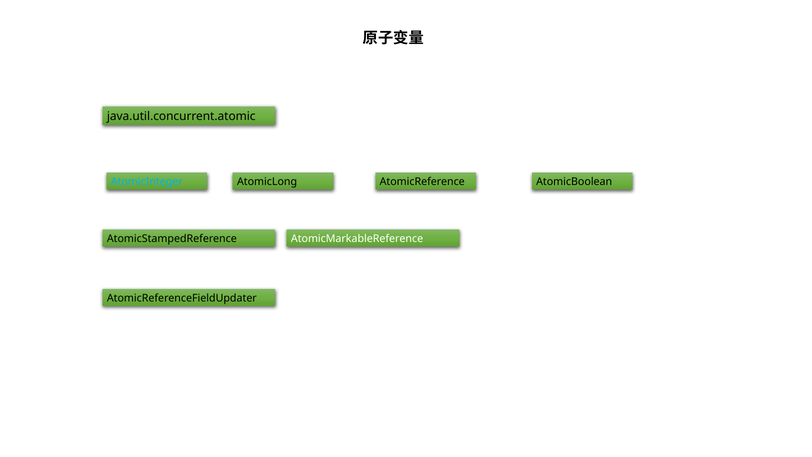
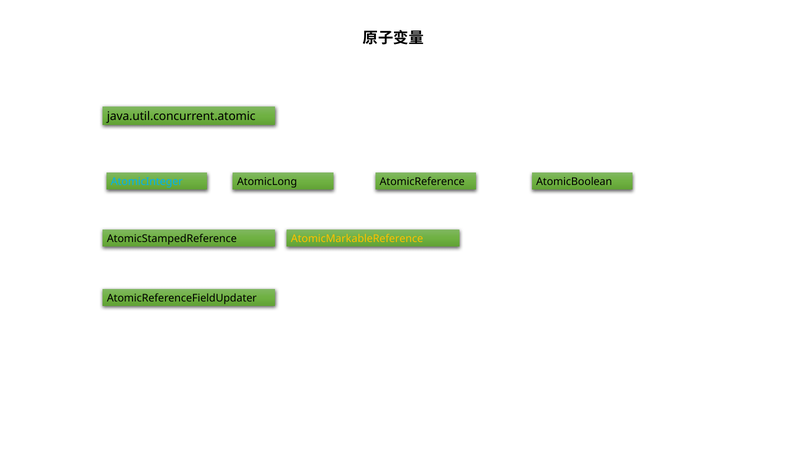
AtomicMarkableReference colour: white -> yellow (357, 239)
